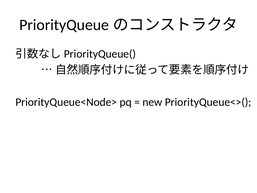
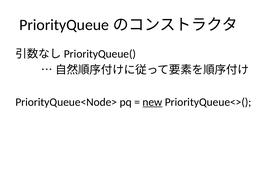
new underline: none -> present (152, 102)
